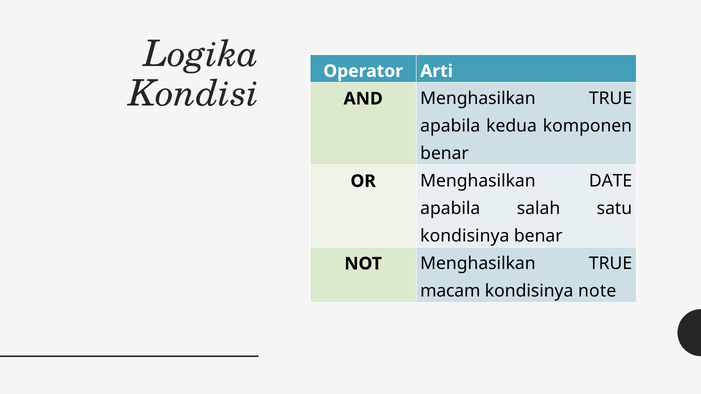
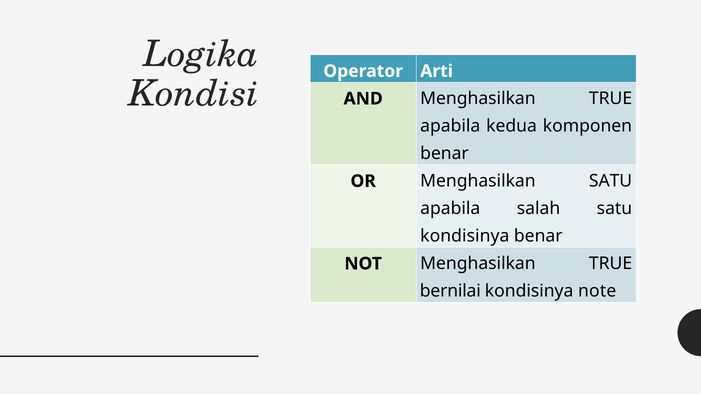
Menghasilkan DATE: DATE -> SATU (611, 181)
macam: macam -> bernilai (450, 291)
